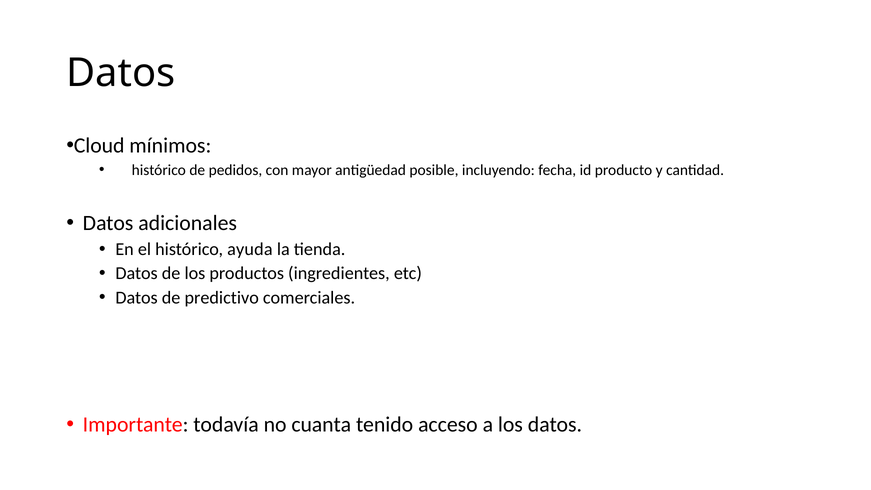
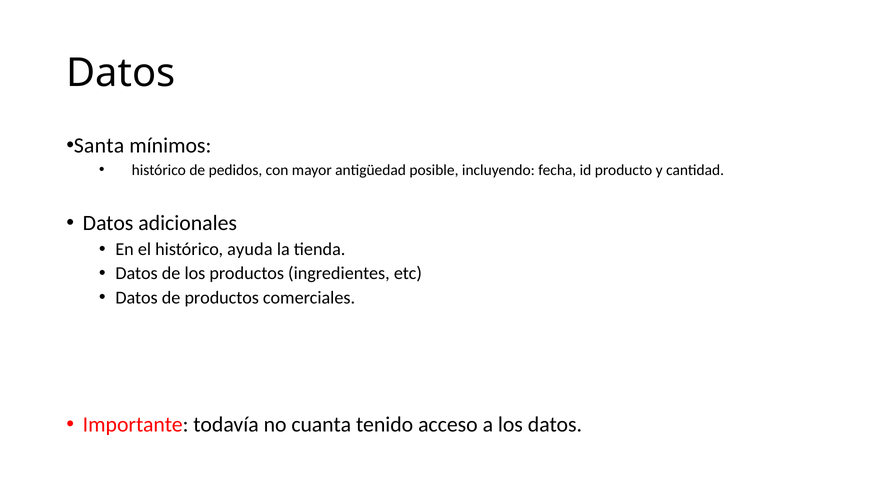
Cloud: Cloud -> Santa (99, 145)
de predictivo: predictivo -> productos (222, 298)
